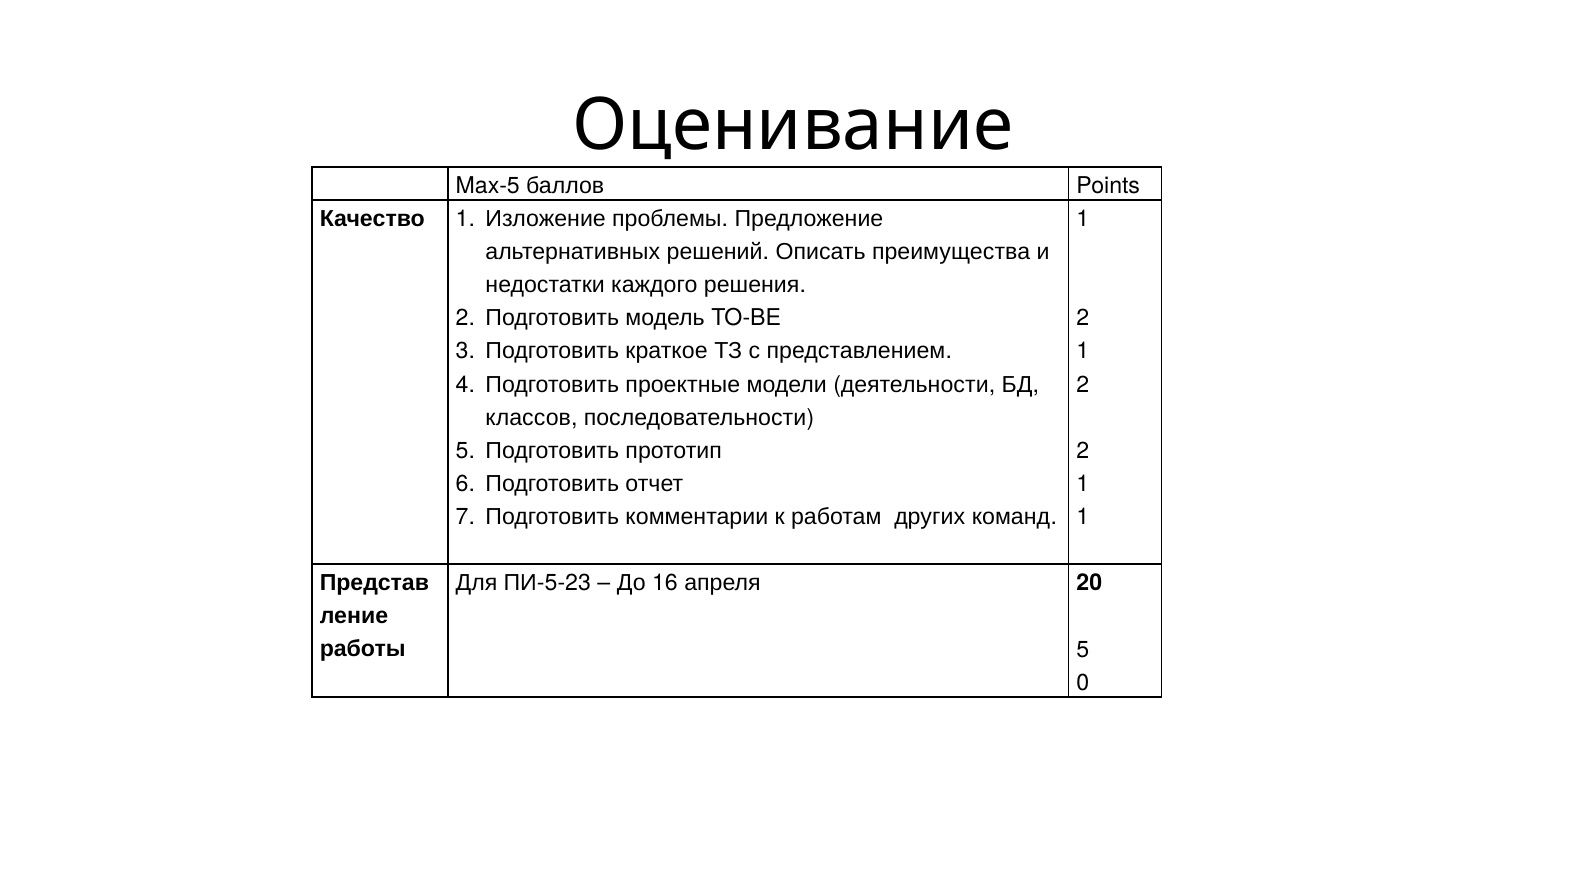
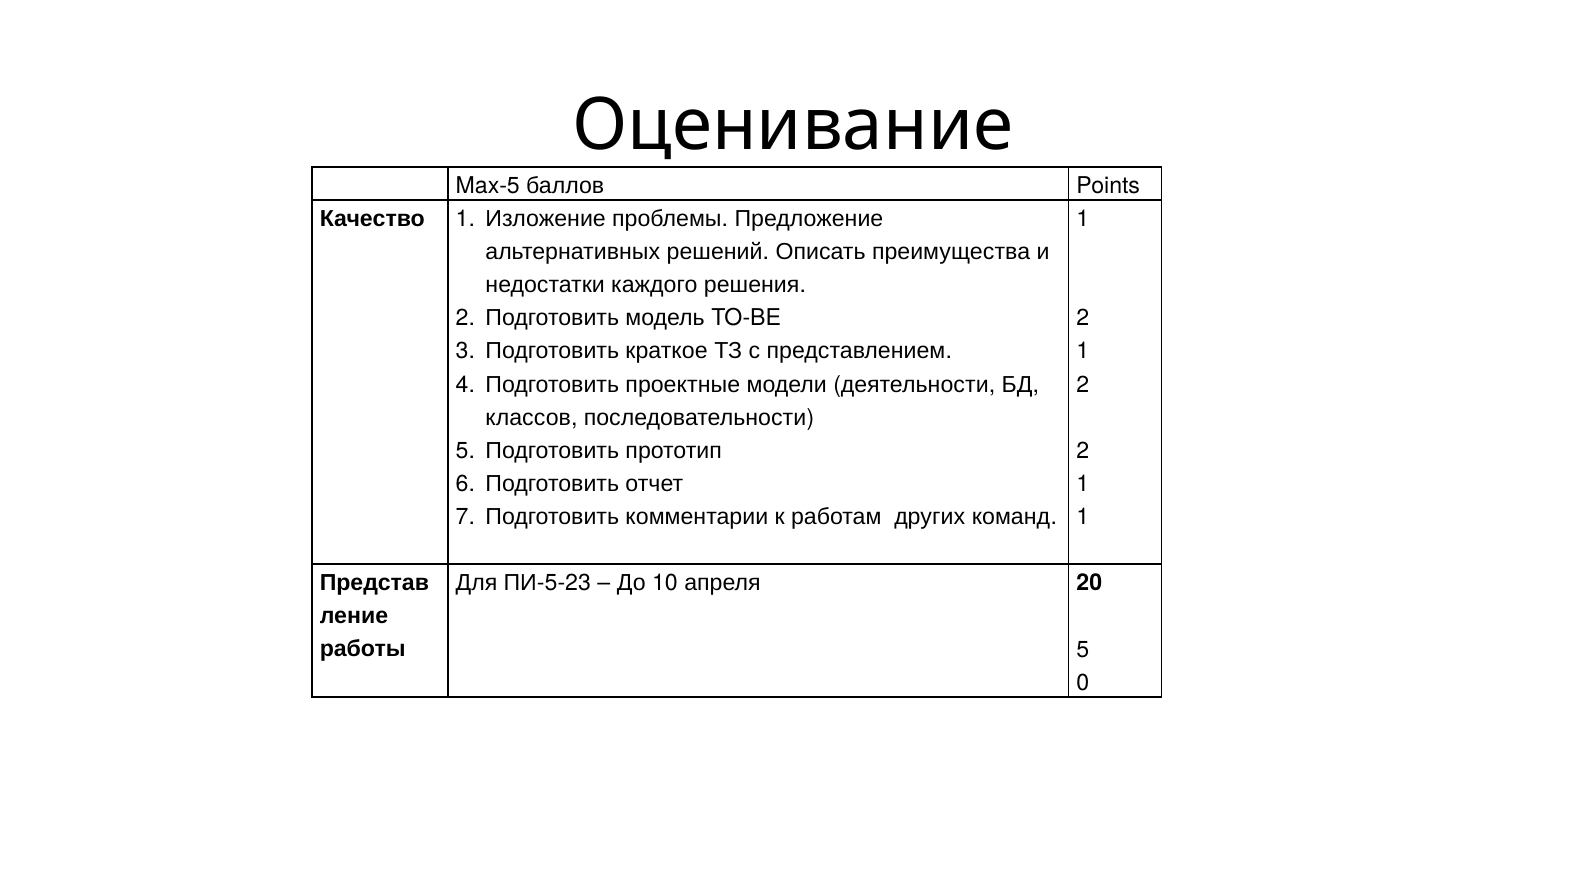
16: 16 -> 10 (665, 583)
